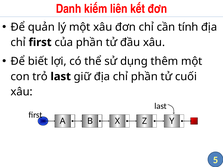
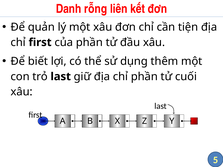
kiếm: kiếm -> rỗng (96, 9)
tính: tính -> tiện (188, 27)
